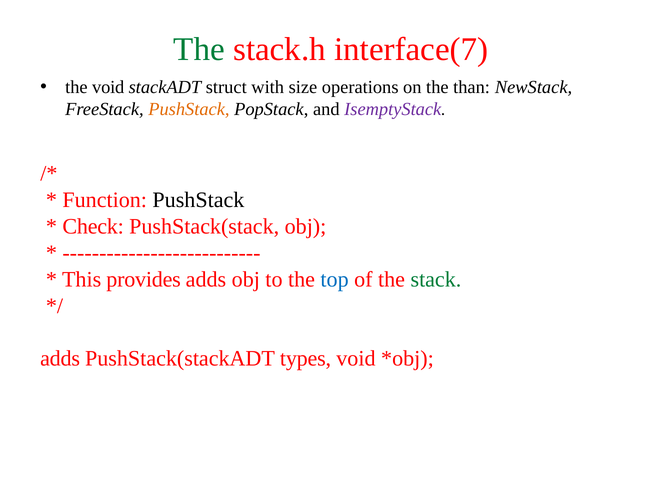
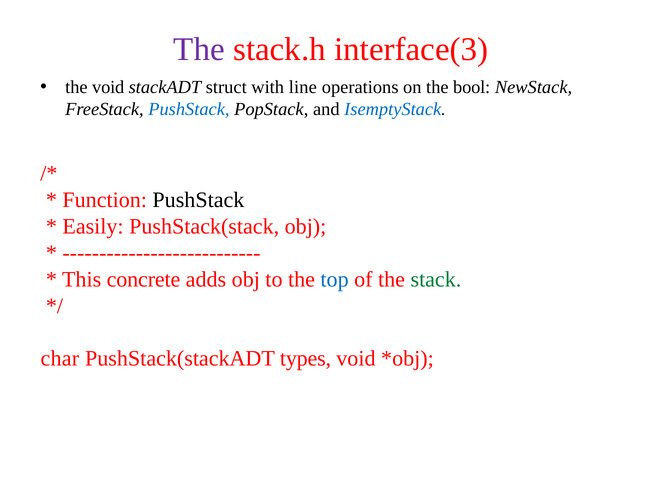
The colour: green -> purple (199, 49)
interface(7: interface(7 -> interface(3 (411, 49)
size: size -> line (303, 87)
than: than -> bool (472, 87)
PushStack colour: orange -> blue (189, 109)
IsemptyStack colour: purple -> blue (393, 109)
Check: Check -> Easily (93, 227)
provides: provides -> concrete (144, 280)
adds: adds -> char (60, 359)
